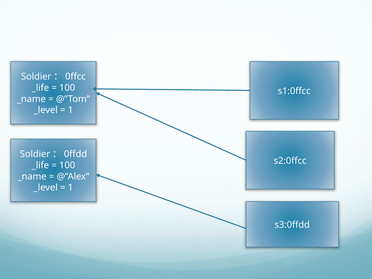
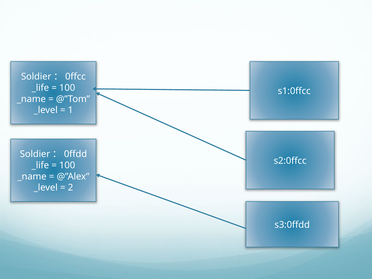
1: 1 -> 2 (71, 188)
